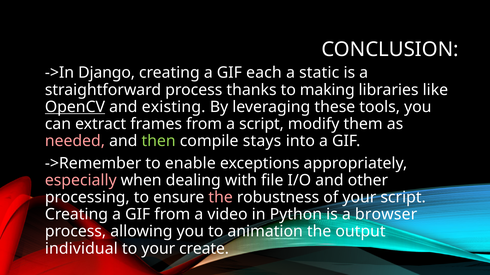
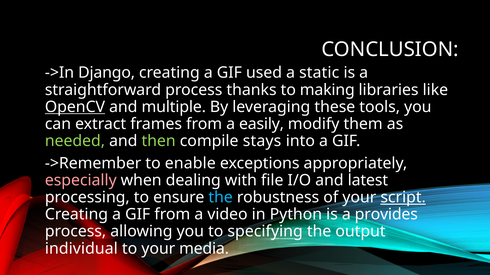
each: each -> used (264, 73)
existing: existing -> multiple (174, 107)
a script: script -> easily (262, 124)
needed colour: pink -> light green (75, 141)
other: other -> latest (368, 181)
the colour: pink -> light blue (221, 198)
script underline: none -> present (403, 198)
browser: browser -> provides (386, 215)
animation: animation -> specifying (265, 232)
create: create -> media (204, 249)
